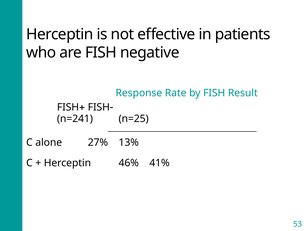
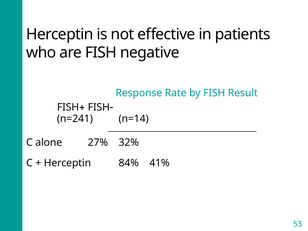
n=25: n=25 -> n=14 (134, 119)
13%: 13% -> 32% (129, 143)
46%: 46% -> 84% (129, 163)
